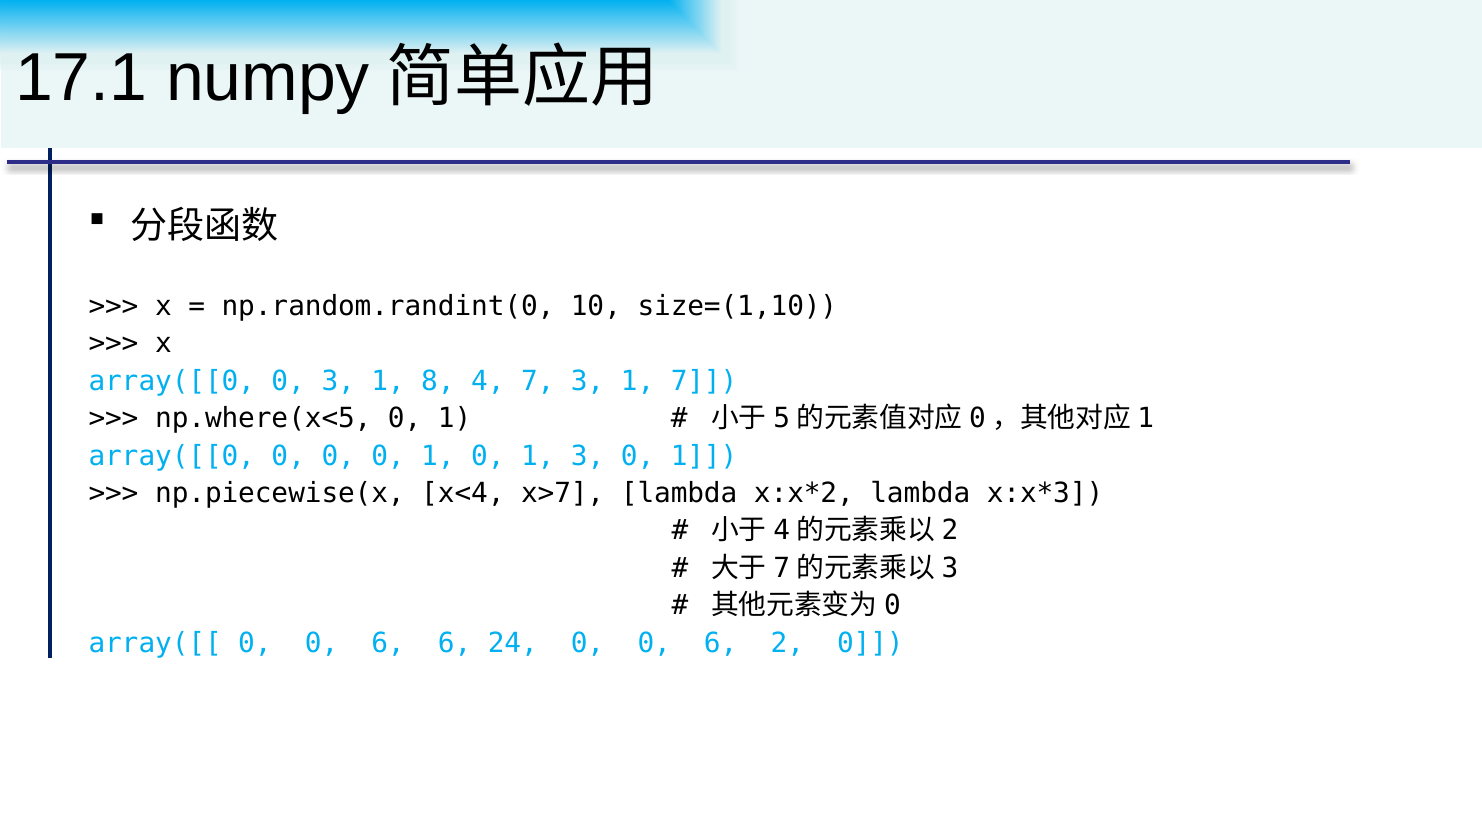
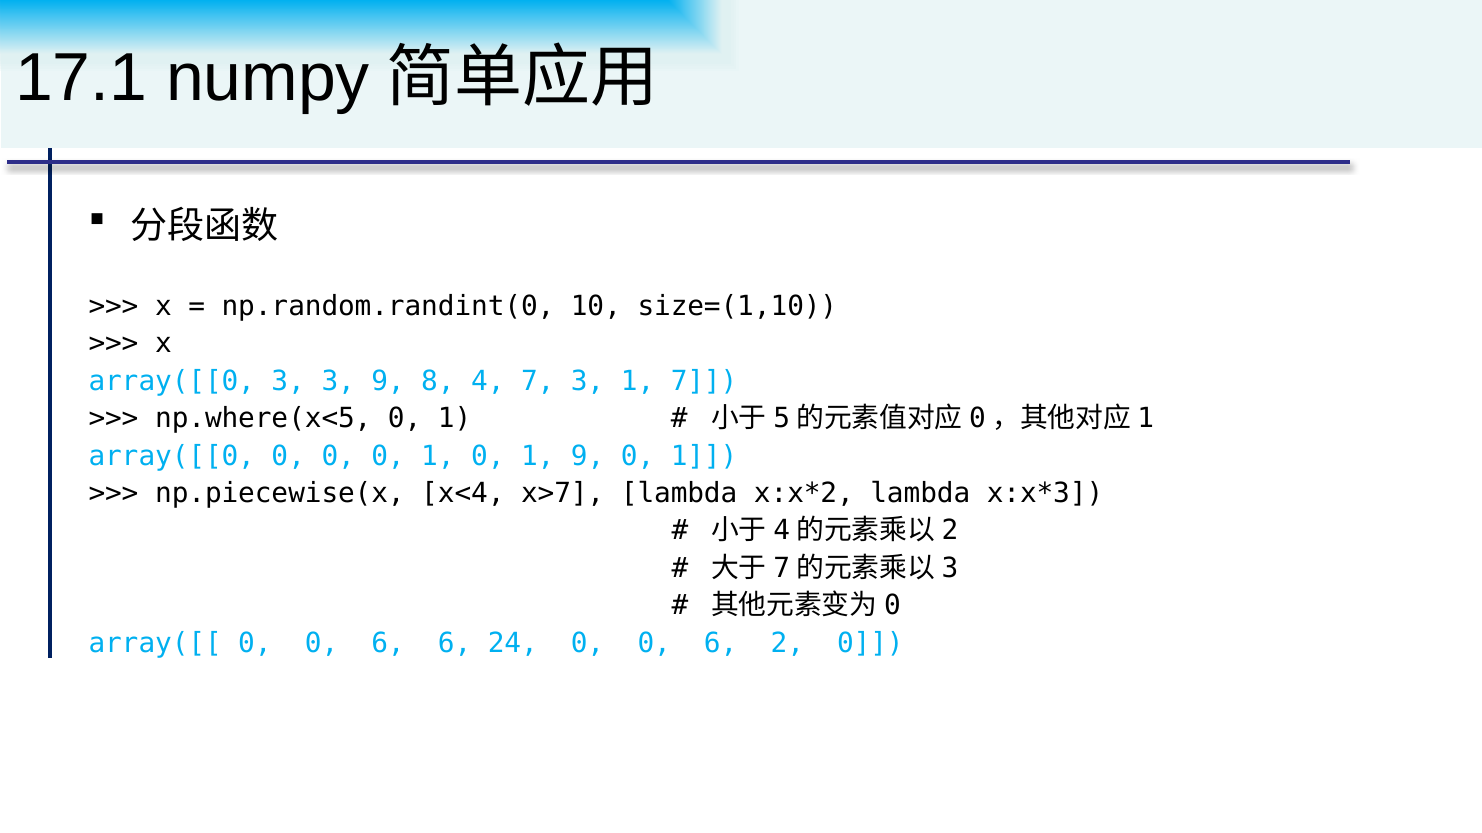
0: 0 -> 3 (288, 381)
1: 1 -> 9 (388, 381)
1 3: 3 -> 9 (588, 456)
